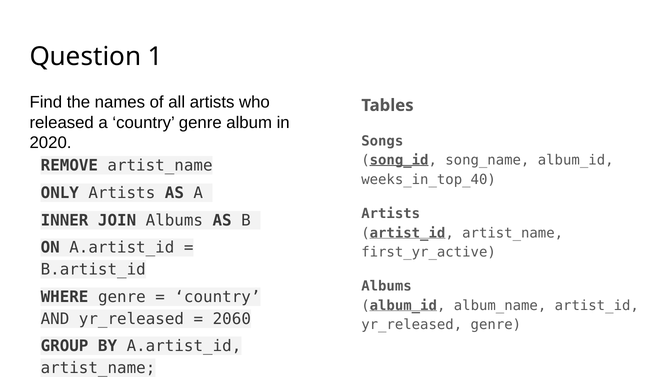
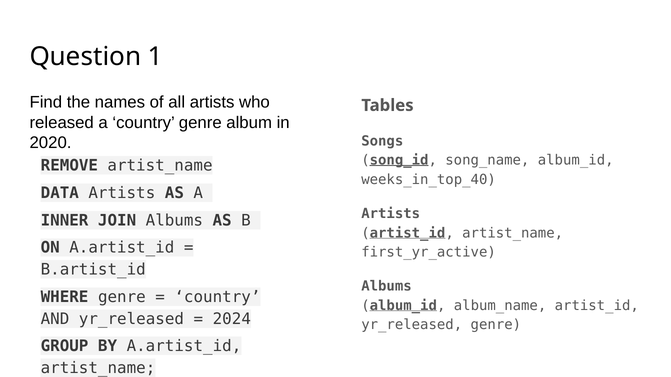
ONLY: ONLY -> DATA (60, 193)
2060: 2060 -> 2024 (232, 319)
